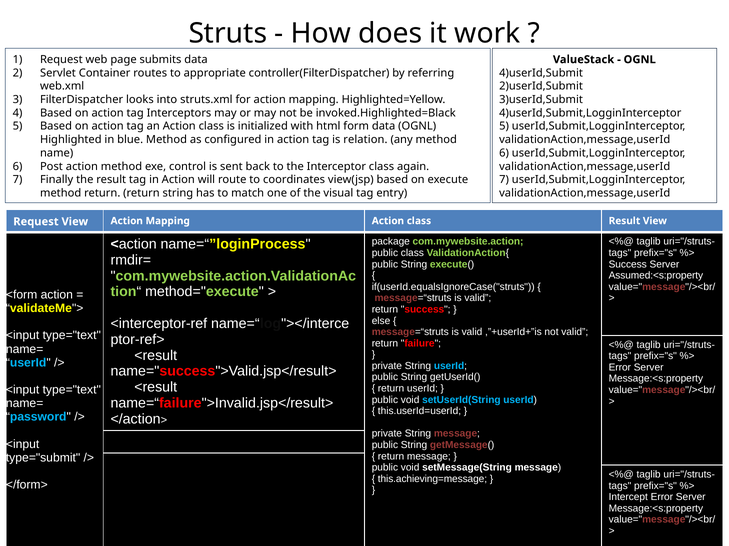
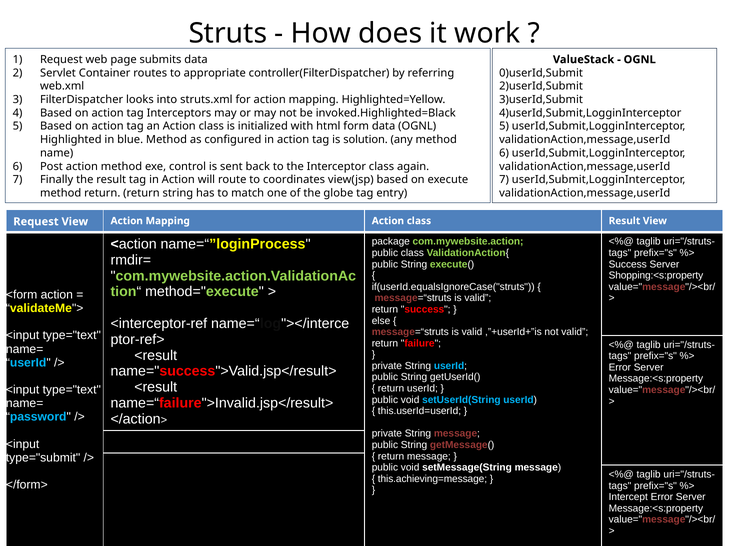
4)userId,Submit: 4)userId,Submit -> 0)userId,Submit (541, 73)
relation: relation -> solution (366, 140)
visual: visual -> globe (338, 193)
Assumed:<s:property: Assumed:<s:property -> Shopping:<s:property (656, 276)
